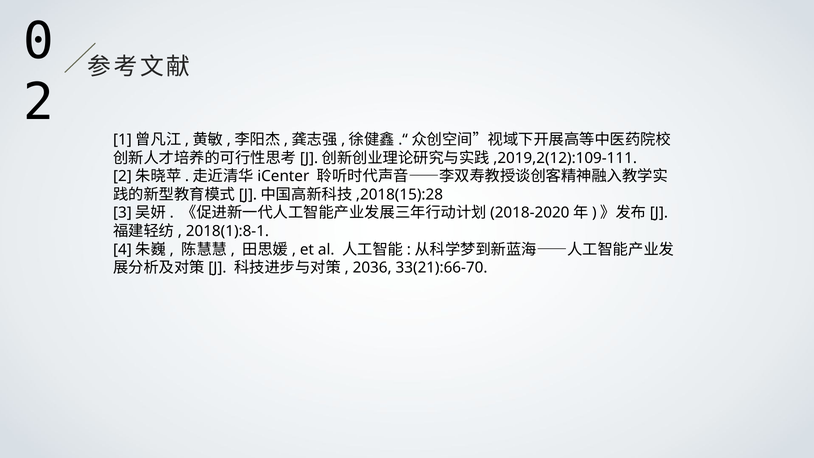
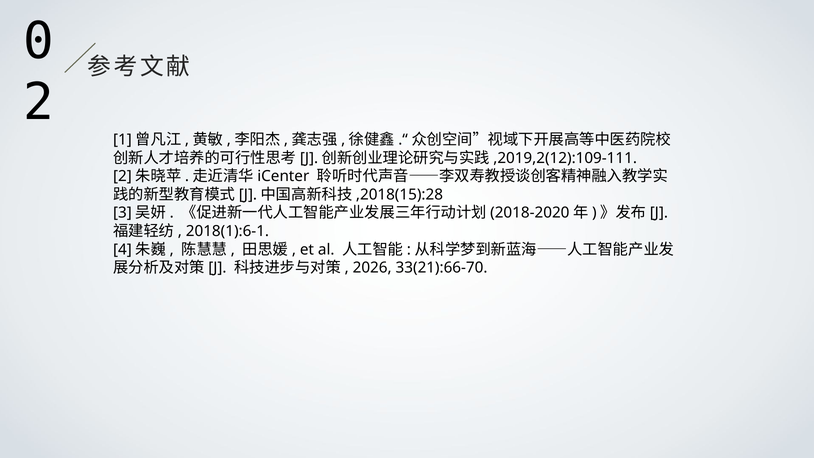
2018(1):8-1: 2018(1):8-1 -> 2018(1):6-1 (227, 231)
2036: 2036 -> 2026 (372, 268)
